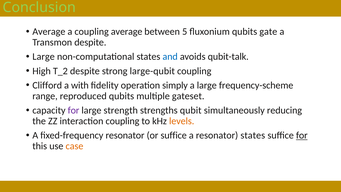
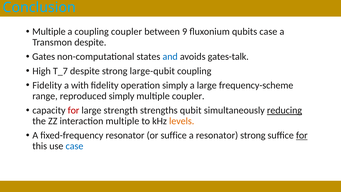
Conclusion colour: light green -> light blue (39, 7)
Average: Average -> Multiple (49, 32)
coupling average: average -> coupler (127, 32)
5: 5 -> 9 (185, 32)
qubits gate: gate -> case (268, 32)
Large: Large -> Gates (44, 57)
qubit-talk: qubit-talk -> gates-talk (228, 57)
T_2: T_2 -> T_7 (60, 71)
Clifford: Clifford -> Fidelity (47, 85)
reproduced qubits: qubits -> simply (122, 96)
multiple gateset: gateset -> coupler (188, 96)
for colour: purple -> red (74, 110)
reducing underline: none -> present (284, 110)
interaction coupling: coupling -> multiple (122, 121)
resonator states: states -> strong (253, 135)
case colour: orange -> blue (74, 146)
